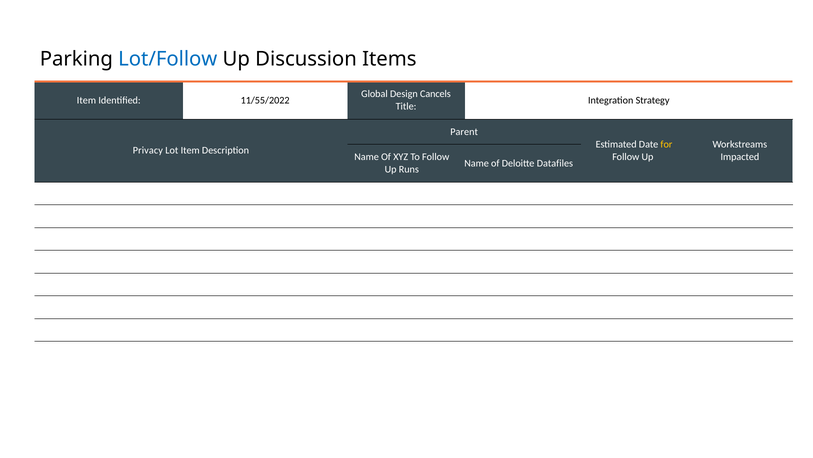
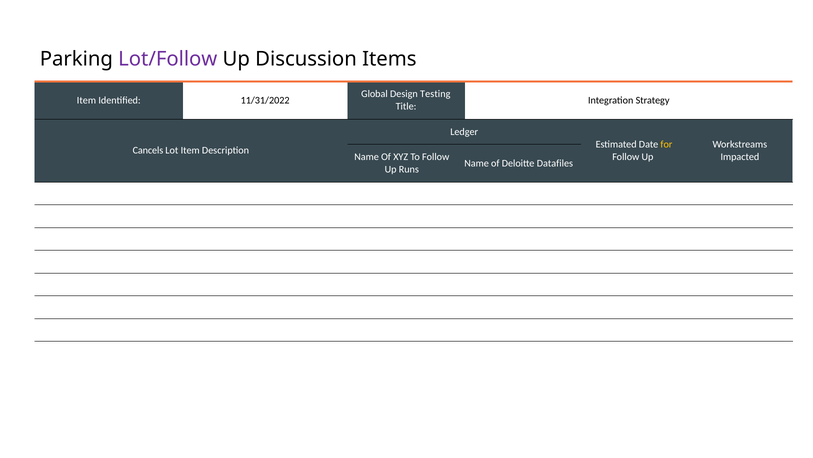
Lot/Follow colour: blue -> purple (168, 59)
Cancels: Cancels -> Testing (435, 94)
11/55/2022: 11/55/2022 -> 11/31/2022 (265, 100)
Parent: Parent -> Ledger (464, 132)
Privacy: Privacy -> Cancels (148, 150)
